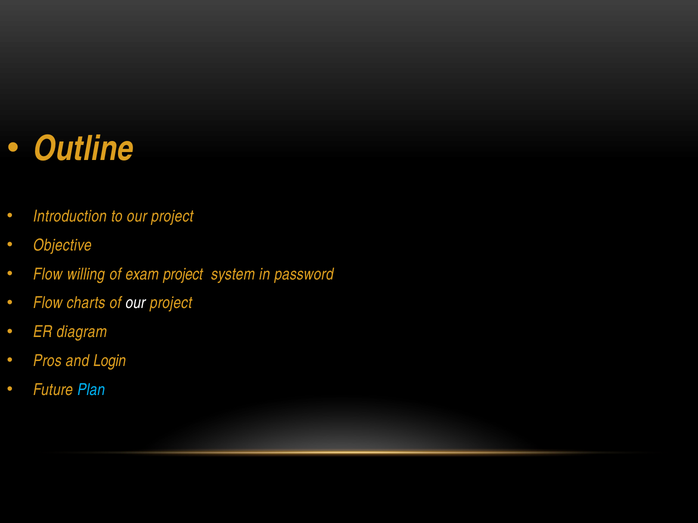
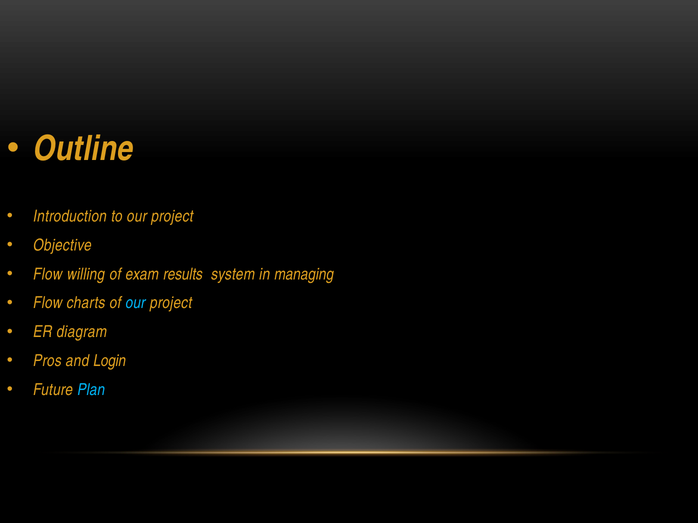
exam project: project -> results (183, 274)
password: password -> managing (304, 274)
our colour: white -> light blue (136, 303)
